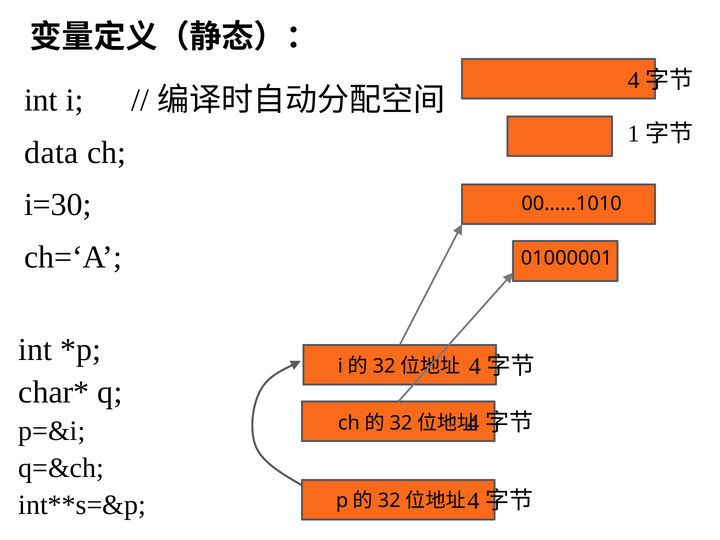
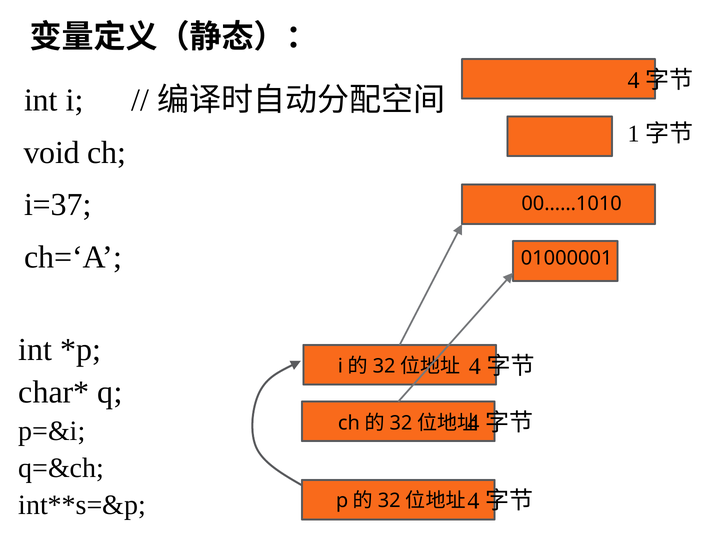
data: data -> void (52, 153)
i=30: i=30 -> i=37 (58, 205)
